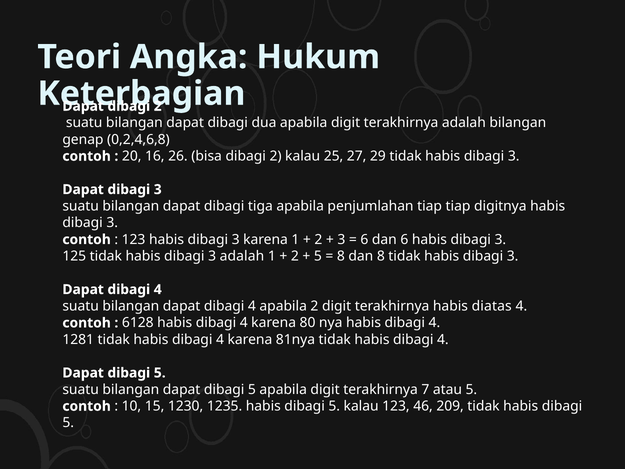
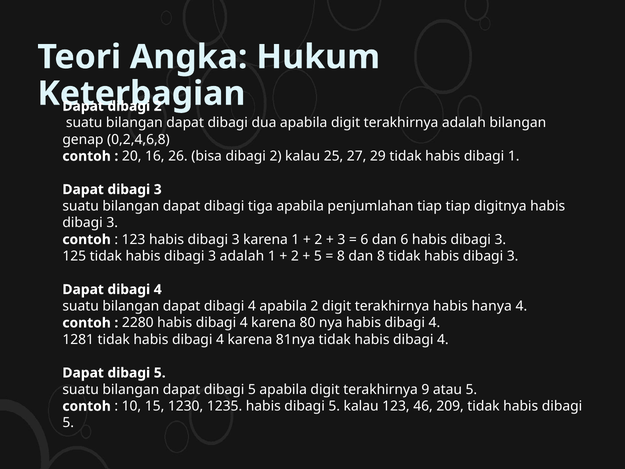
3: 3 -> 1 (514, 156)
diatas: diatas -> hanya (492, 306)
6128: 6128 -> 2280 (138, 323)
7: 7 -> 9 (425, 389)
